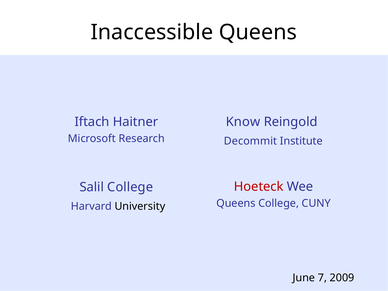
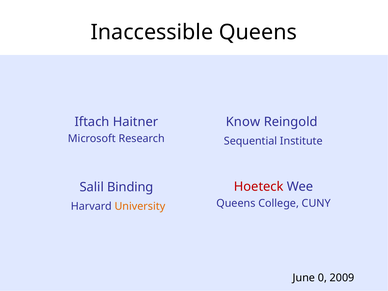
Decommit: Decommit -> Sequential (251, 141)
Salil College: College -> Binding (130, 187)
University colour: black -> orange (140, 206)
7: 7 -> 0 (322, 278)
